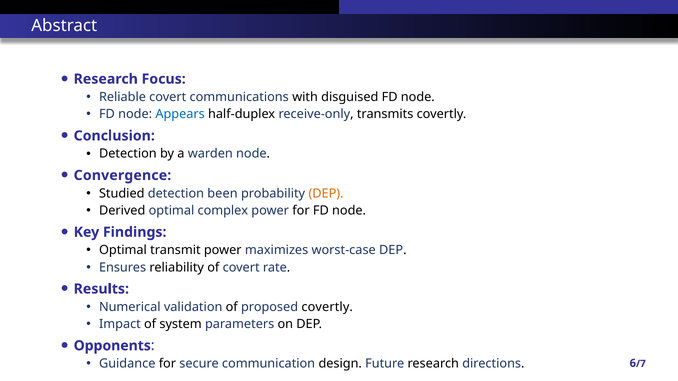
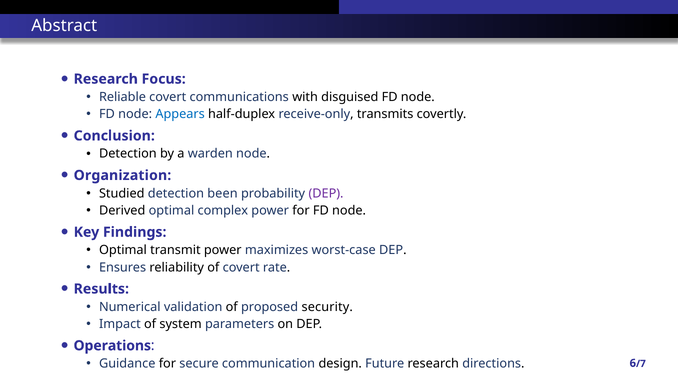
Convergence: Convergence -> Organization (122, 176)
DEP colour: orange -> purple (326, 194)
proposed covertly: covertly -> security (327, 307)
Opponents: Opponents -> Operations (112, 346)
